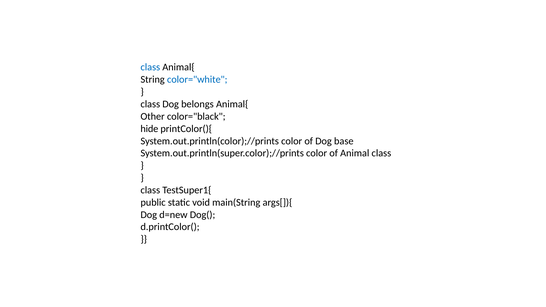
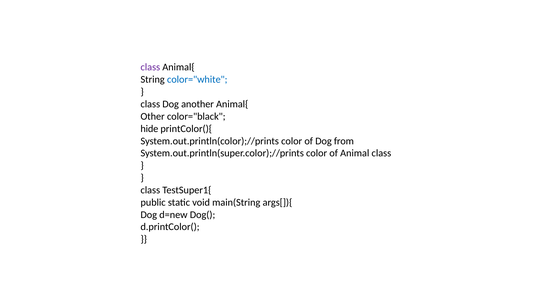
class colour: blue -> purple (150, 67)
belongs: belongs -> another (198, 104)
base: base -> from (344, 141)
